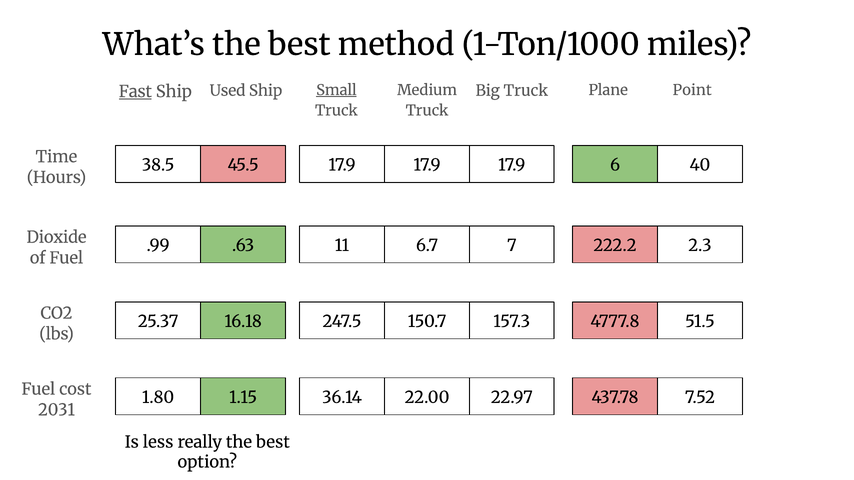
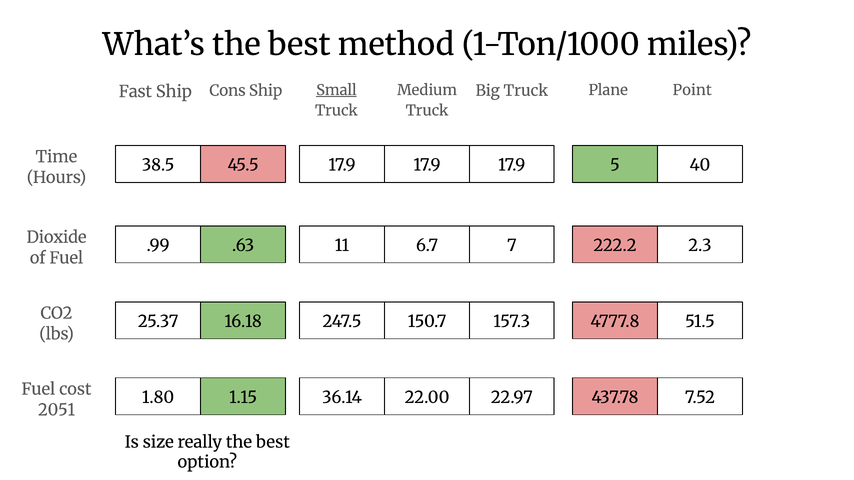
Fast underline: present -> none (135, 92)
Used: Used -> Cons (227, 91)
6: 6 -> 5 (615, 165)
2031: 2031 -> 2051 (57, 410)
less: less -> size (158, 443)
